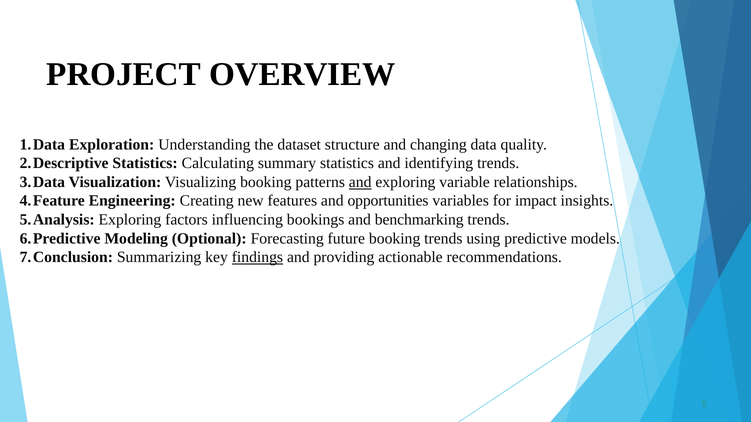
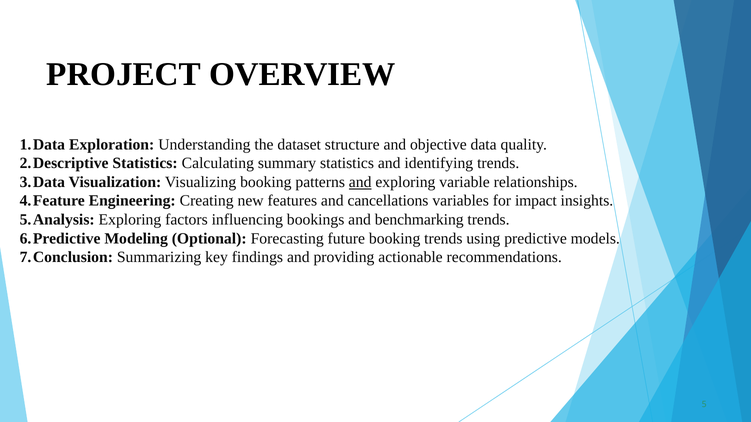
changing: changing -> objective (438, 145)
opportunities: opportunities -> cancellations (388, 201)
findings underline: present -> none (257, 257)
